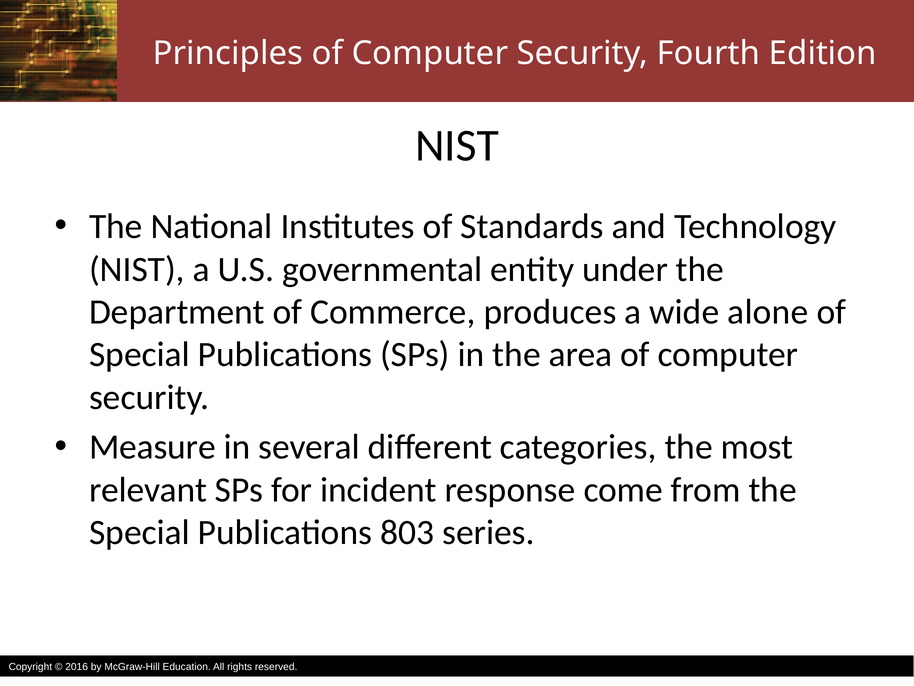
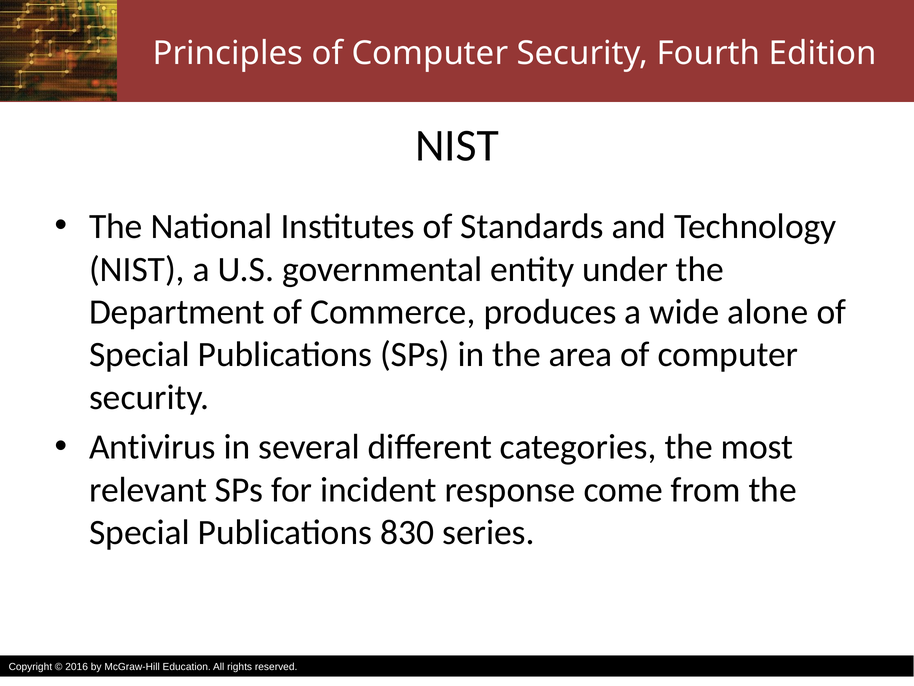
Measure: Measure -> Antivirus (152, 447)
803: 803 -> 830 (407, 532)
